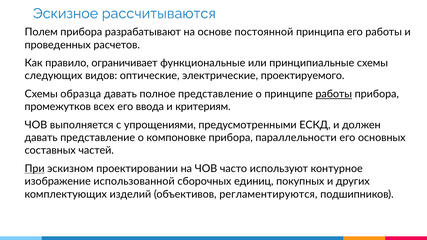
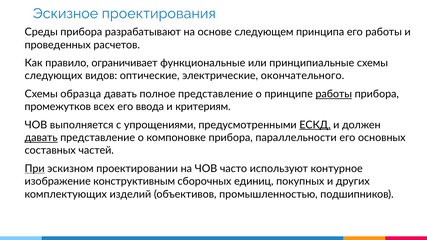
рассчитываются: рассчитываются -> проектирования (159, 14)
Полем: Полем -> Среды (41, 32)
постоянной: постоянной -> следующем (264, 32)
проектируемого: проектируемого -> окончательного (303, 76)
ЕСКД underline: none -> present (315, 125)
давать underline: none -> present (41, 138)
использованной: использованной -> конструктивным (134, 182)
регламентируются: регламентируются -> промышленностью (268, 194)
